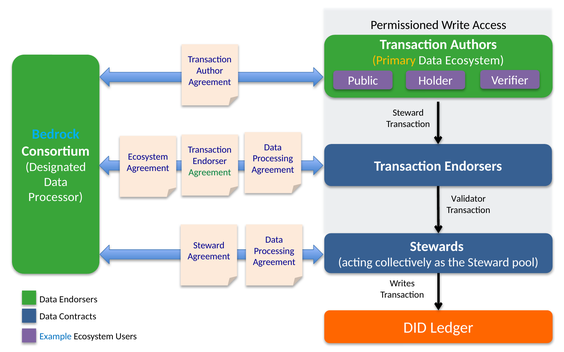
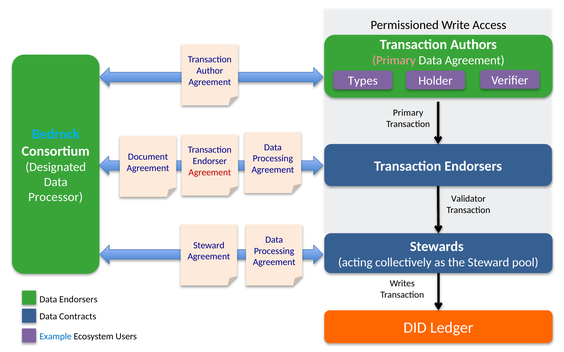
Primary colour: yellow -> pink (394, 61)
Data Ecosystem: Ecosystem -> Agreement (475, 61)
Public: Public -> Types (363, 81)
Steward: Steward -> Primary (408, 113)
Ecosystem: Ecosystem -> Document (148, 157)
Agreement colour: green -> red (210, 173)
